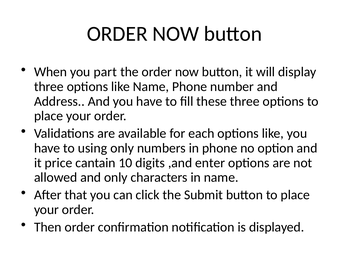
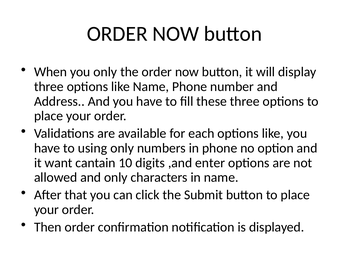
you part: part -> only (105, 72)
price: price -> want (59, 163)
